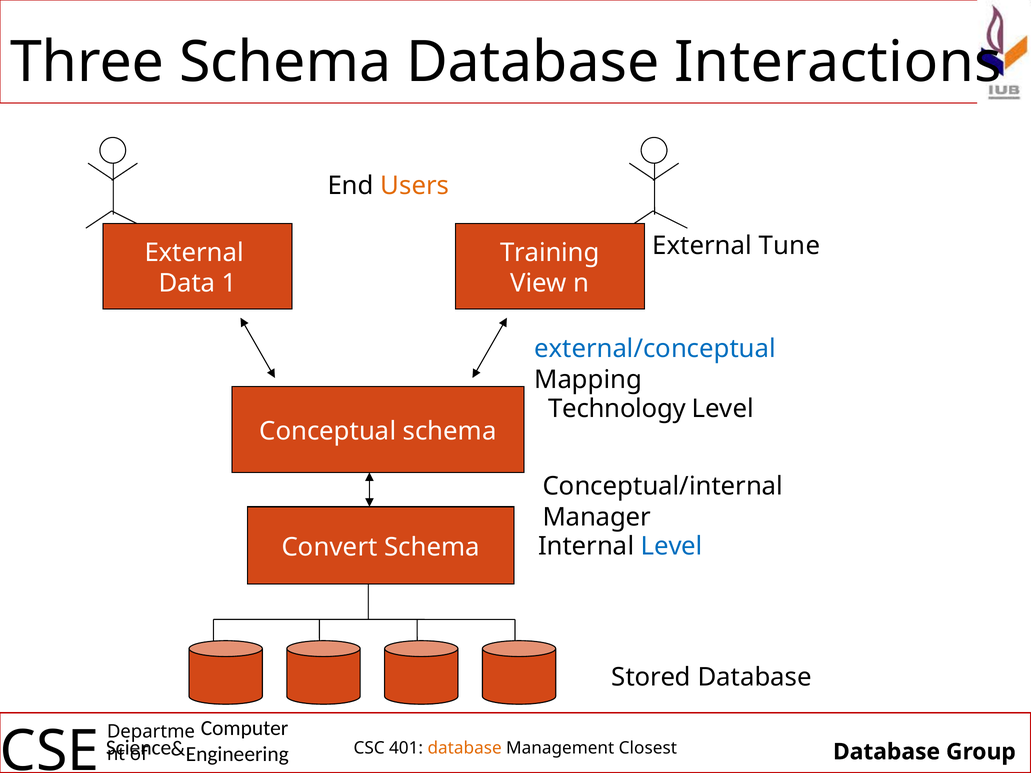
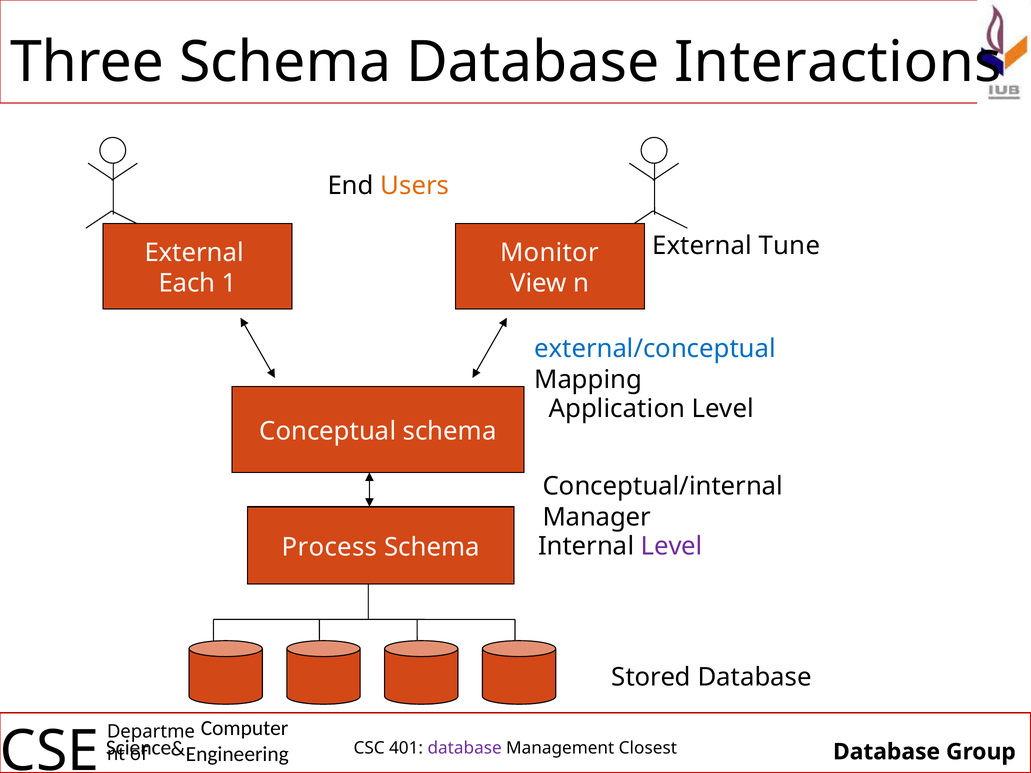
Training: Training -> Monitor (550, 253)
Data: Data -> Each (187, 284)
Technology: Technology -> Application (617, 409)
Convert: Convert -> Process (329, 547)
Level colour: blue -> purple (672, 546)
database colour: orange -> purple (465, 748)
